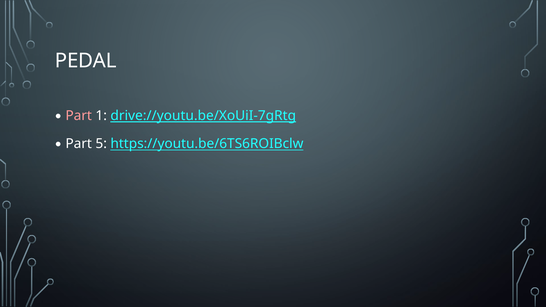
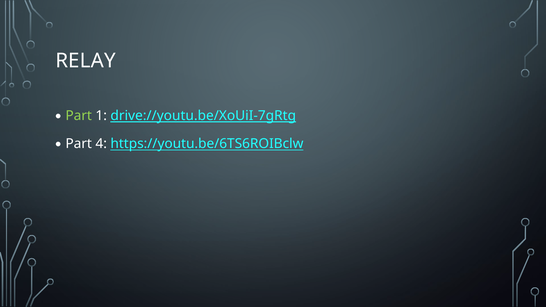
PEDAL: PEDAL -> RELAY (86, 61)
Part colour: pink -> light green (79, 116)
5: 5 -> 4 (101, 144)
